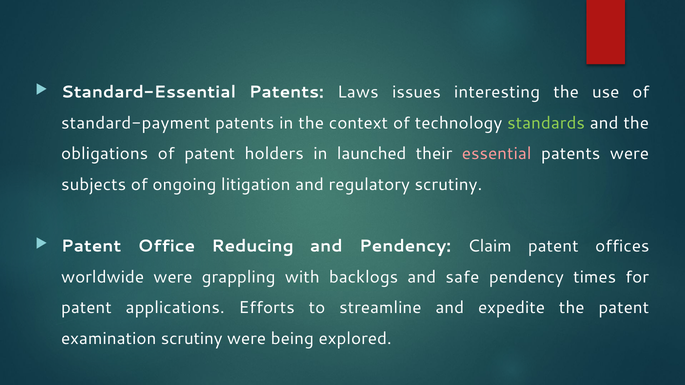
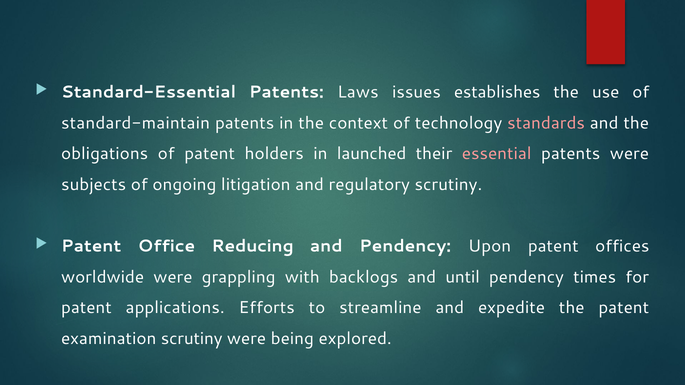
interesting: interesting -> establishes (497, 92)
standard-payment: standard-payment -> standard-maintain (136, 123)
standards colour: light green -> pink (546, 123)
Claim: Claim -> Upon (490, 246)
safe: safe -> until (463, 277)
